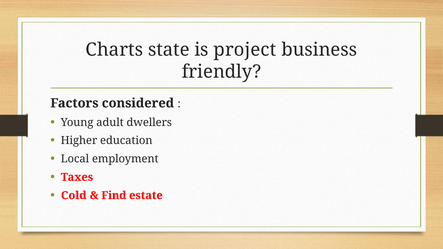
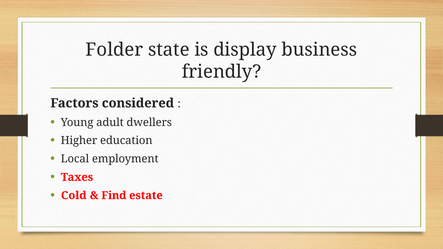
Charts: Charts -> Folder (114, 50)
project: project -> display (245, 50)
